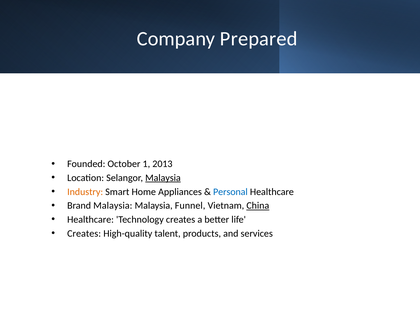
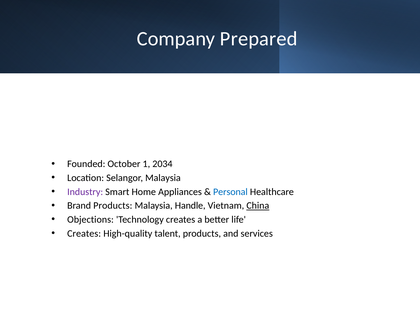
2013: 2013 -> 2034 (162, 164)
Malaysia underline: present -> none (163, 178)
Industry colour: orange -> purple (85, 192)
Brand Malaysia: Malaysia -> Products (113, 206)
Funnel: Funnel -> Handle (190, 206)
Healthcare: Healthcare -> Objections (90, 220)
